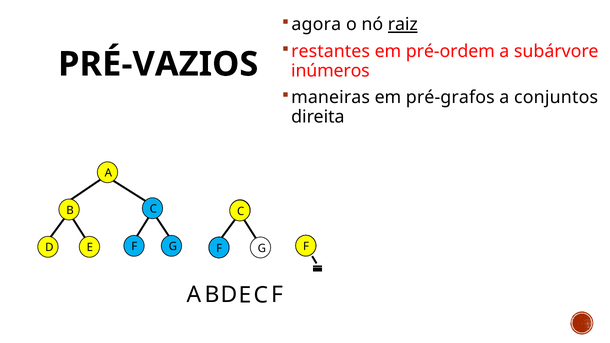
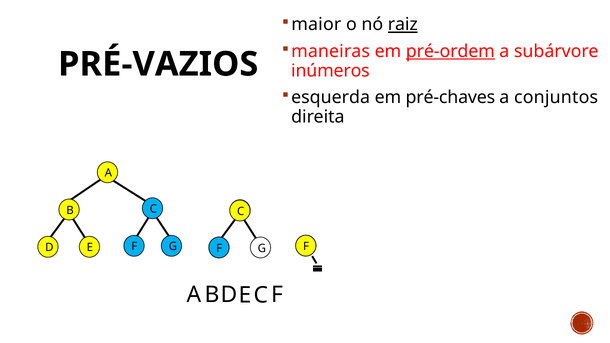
agora: agora -> maior (316, 25)
restantes: restantes -> maneiras (331, 51)
pré-ordem underline: none -> present (450, 51)
maneiras: maneiras -> esquerda (331, 97)
pré-grafos: pré-grafos -> pré-chaves (450, 97)
